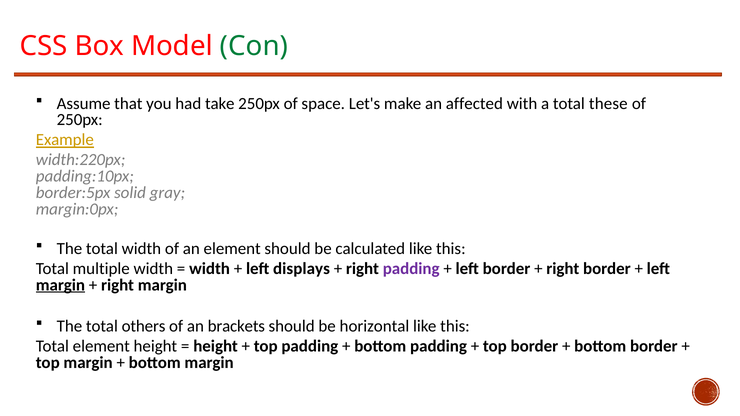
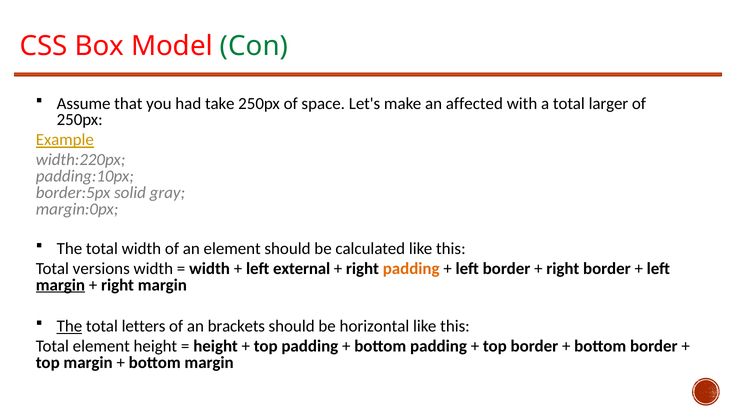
these: these -> larger (608, 104)
multiple: multiple -> versions (101, 269)
displays: displays -> external (302, 269)
padding colour: purple -> orange (411, 269)
The underline: none -> present (69, 327)
others: others -> letters (144, 327)
